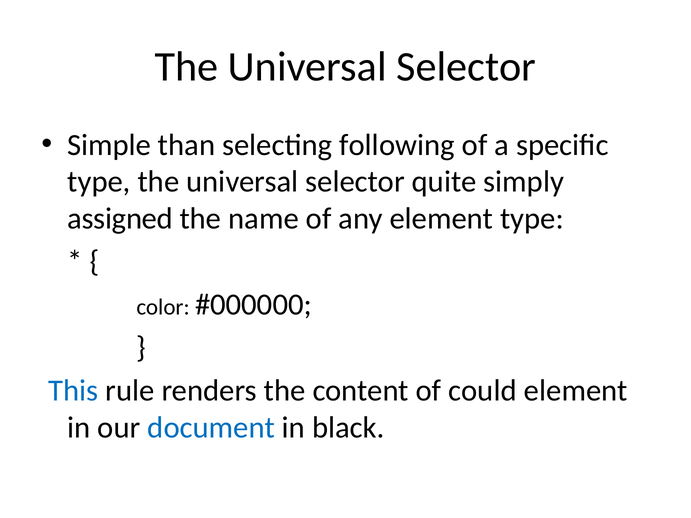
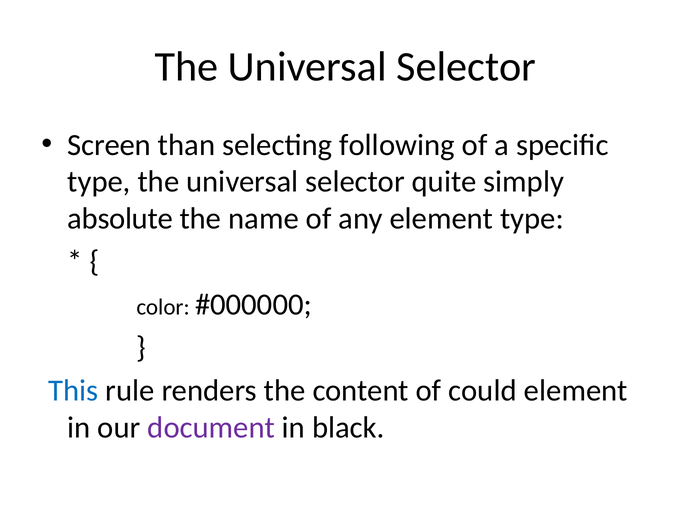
Simple: Simple -> Screen (109, 145)
assigned: assigned -> absolute (120, 219)
document colour: blue -> purple (211, 428)
